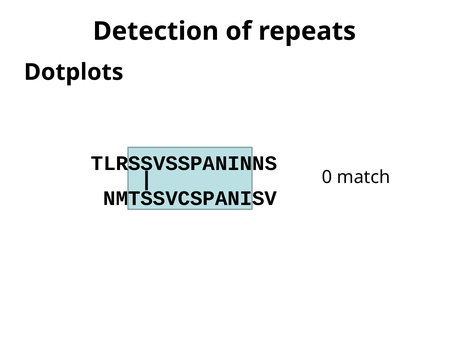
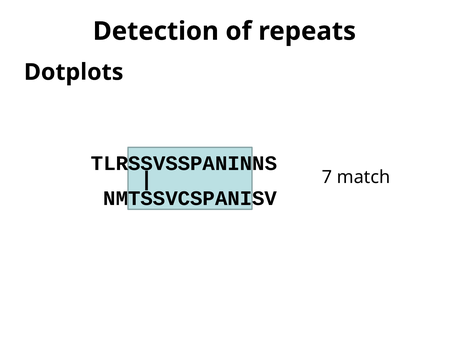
0: 0 -> 7 (327, 177)
